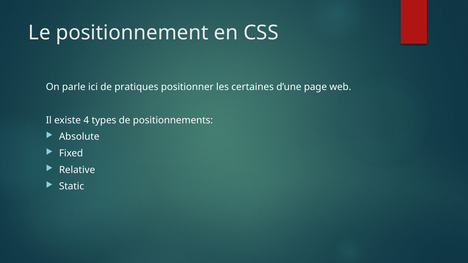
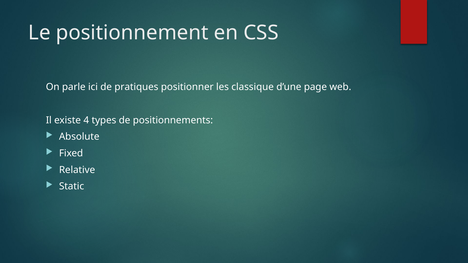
certaines: certaines -> classique (253, 87)
